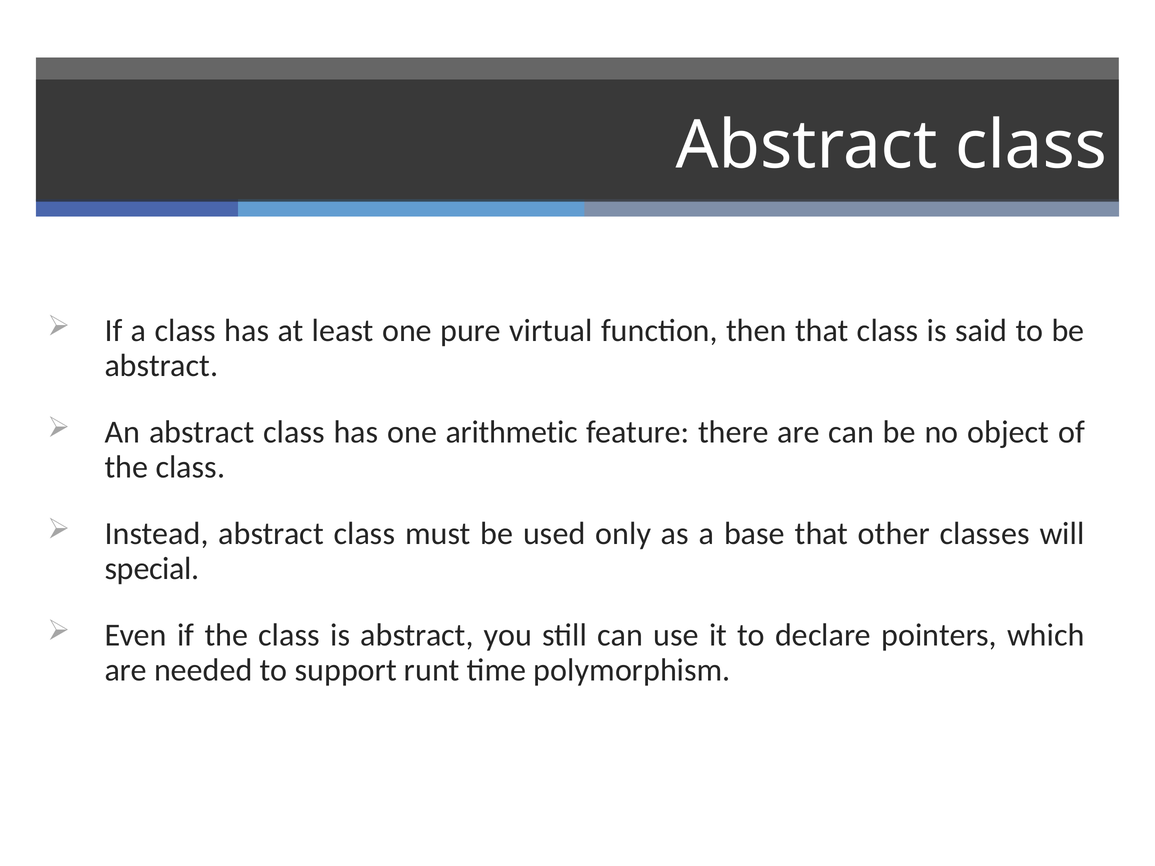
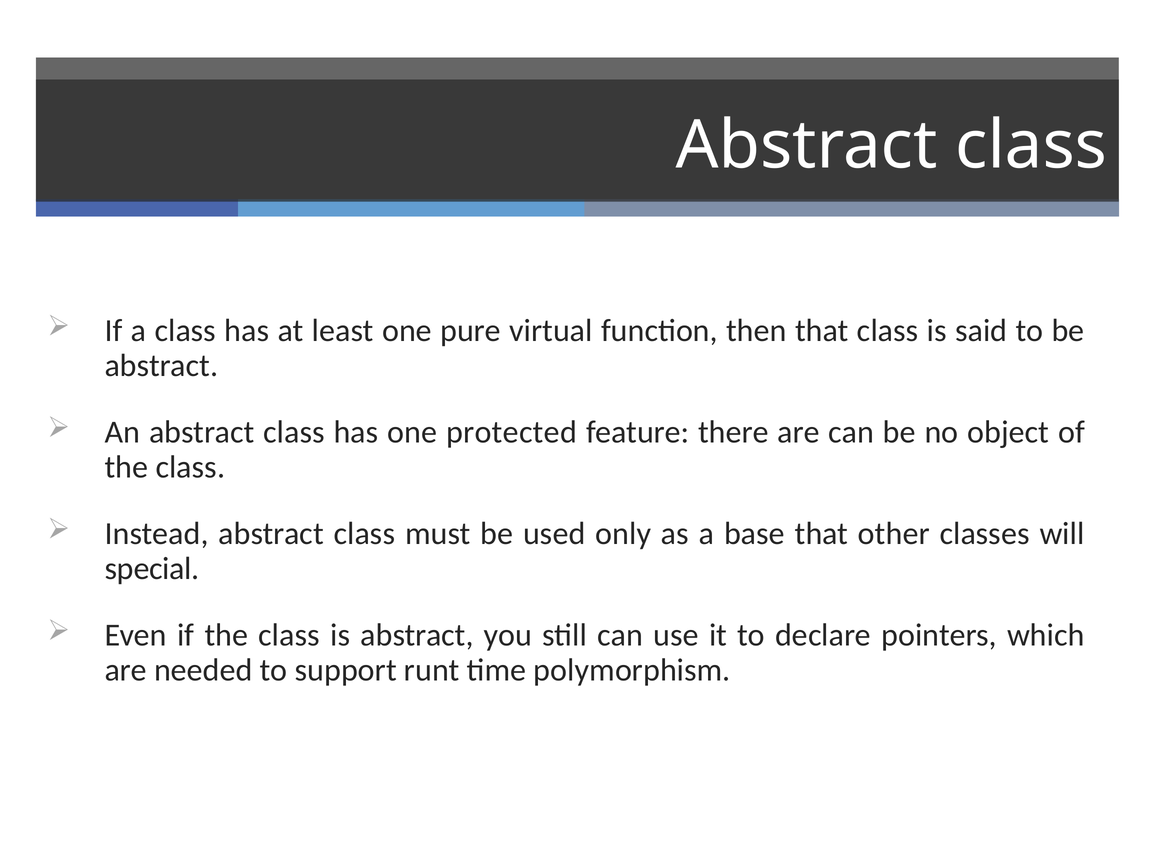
arithmetic: arithmetic -> protected (512, 432)
